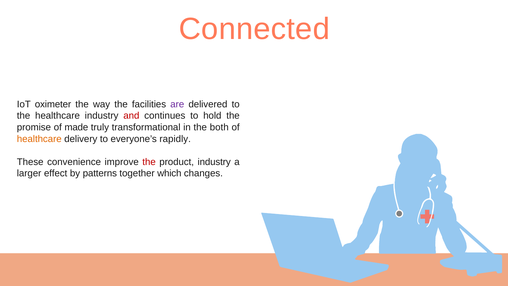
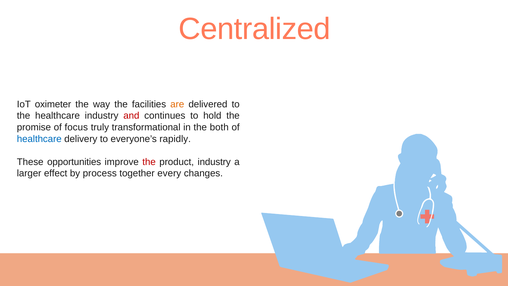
Connected: Connected -> Centralized (255, 29)
are colour: purple -> orange (177, 104)
made: made -> focus (76, 127)
healthcare colour: orange -> blue (39, 139)
convenience: convenience -> opportunities (74, 162)
patterns: patterns -> process (100, 173)
which: which -> every (169, 173)
